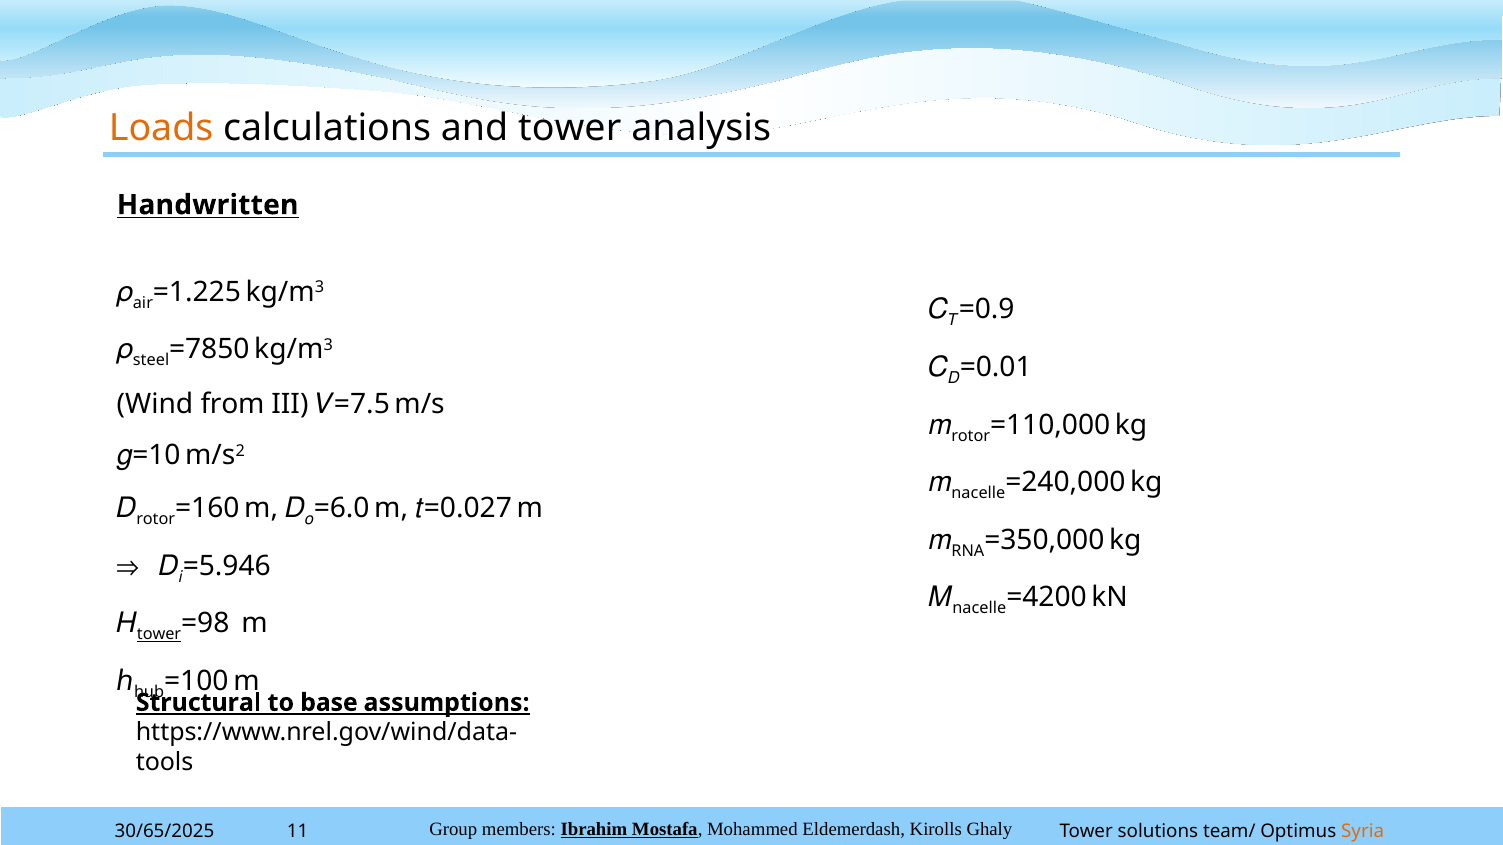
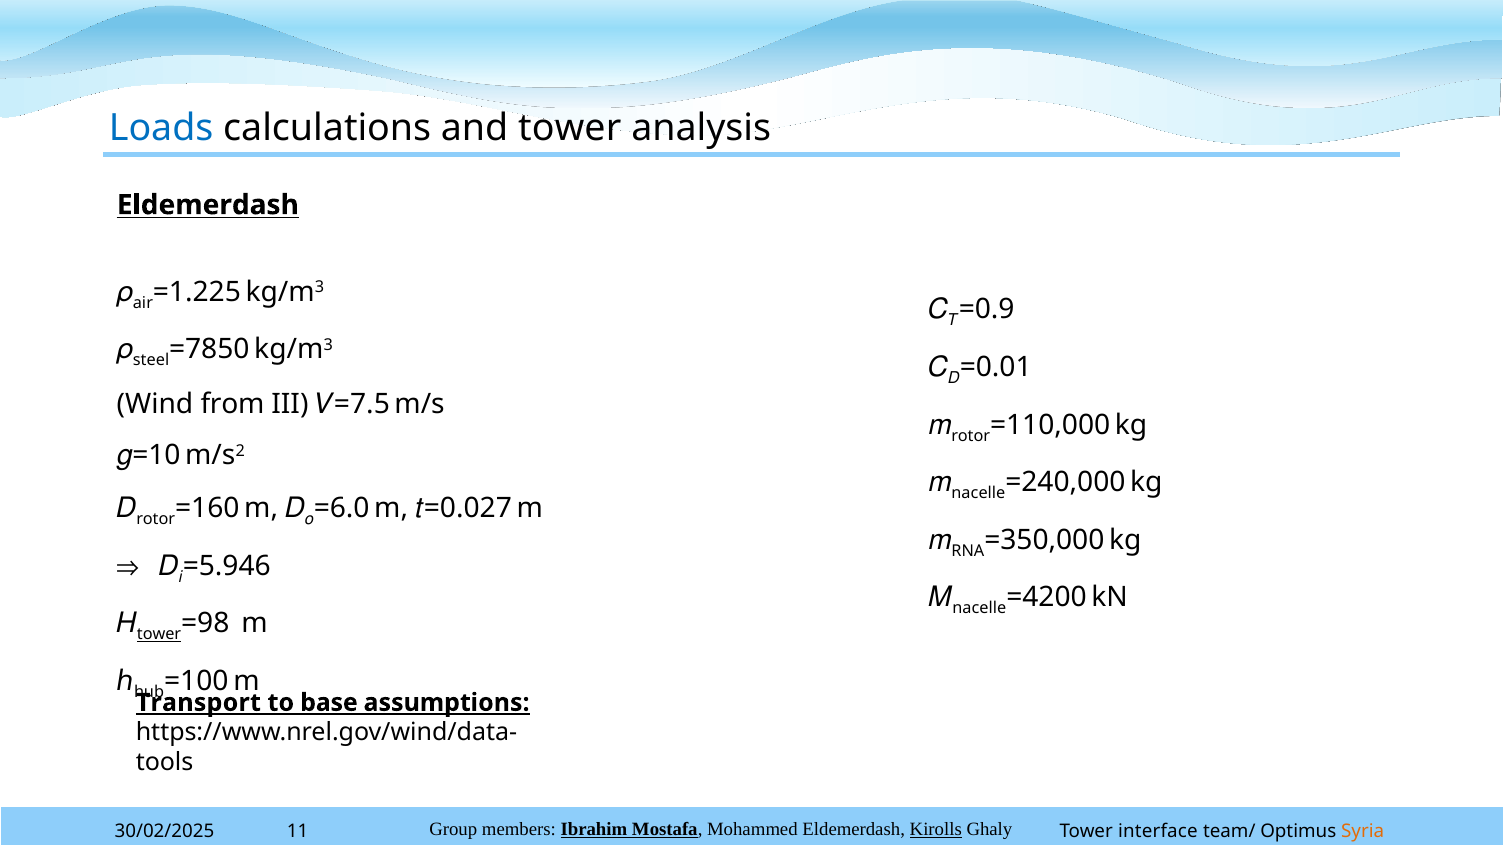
Loads colour: orange -> blue (161, 128)
Handwritten: Handwritten -> Eldemerdash (208, 205)
Structural: Structural -> Transport (198, 703)
Kirolls underline: none -> present (936, 830)
30/65/2025: 30/65/2025 -> 30/02/2025 (164, 832)
solutions: solutions -> interface (1158, 831)
